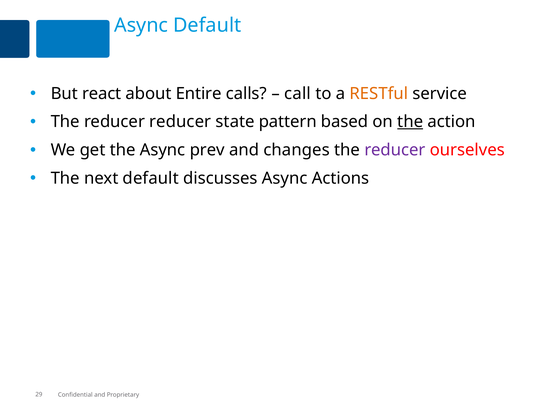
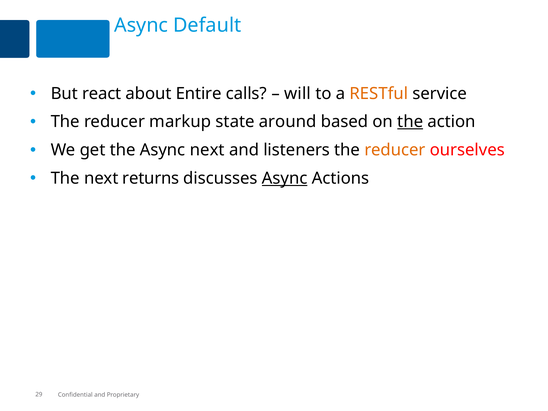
call: call -> will (298, 94)
reducer reducer: reducer -> markup (180, 122)
pattern: pattern -> around (288, 122)
Async prev: prev -> next (207, 150)
changes: changes -> listeners (297, 150)
reducer colour: purple -> orange (395, 150)
next default: default -> returns (151, 178)
Async underline: none -> present (285, 178)
